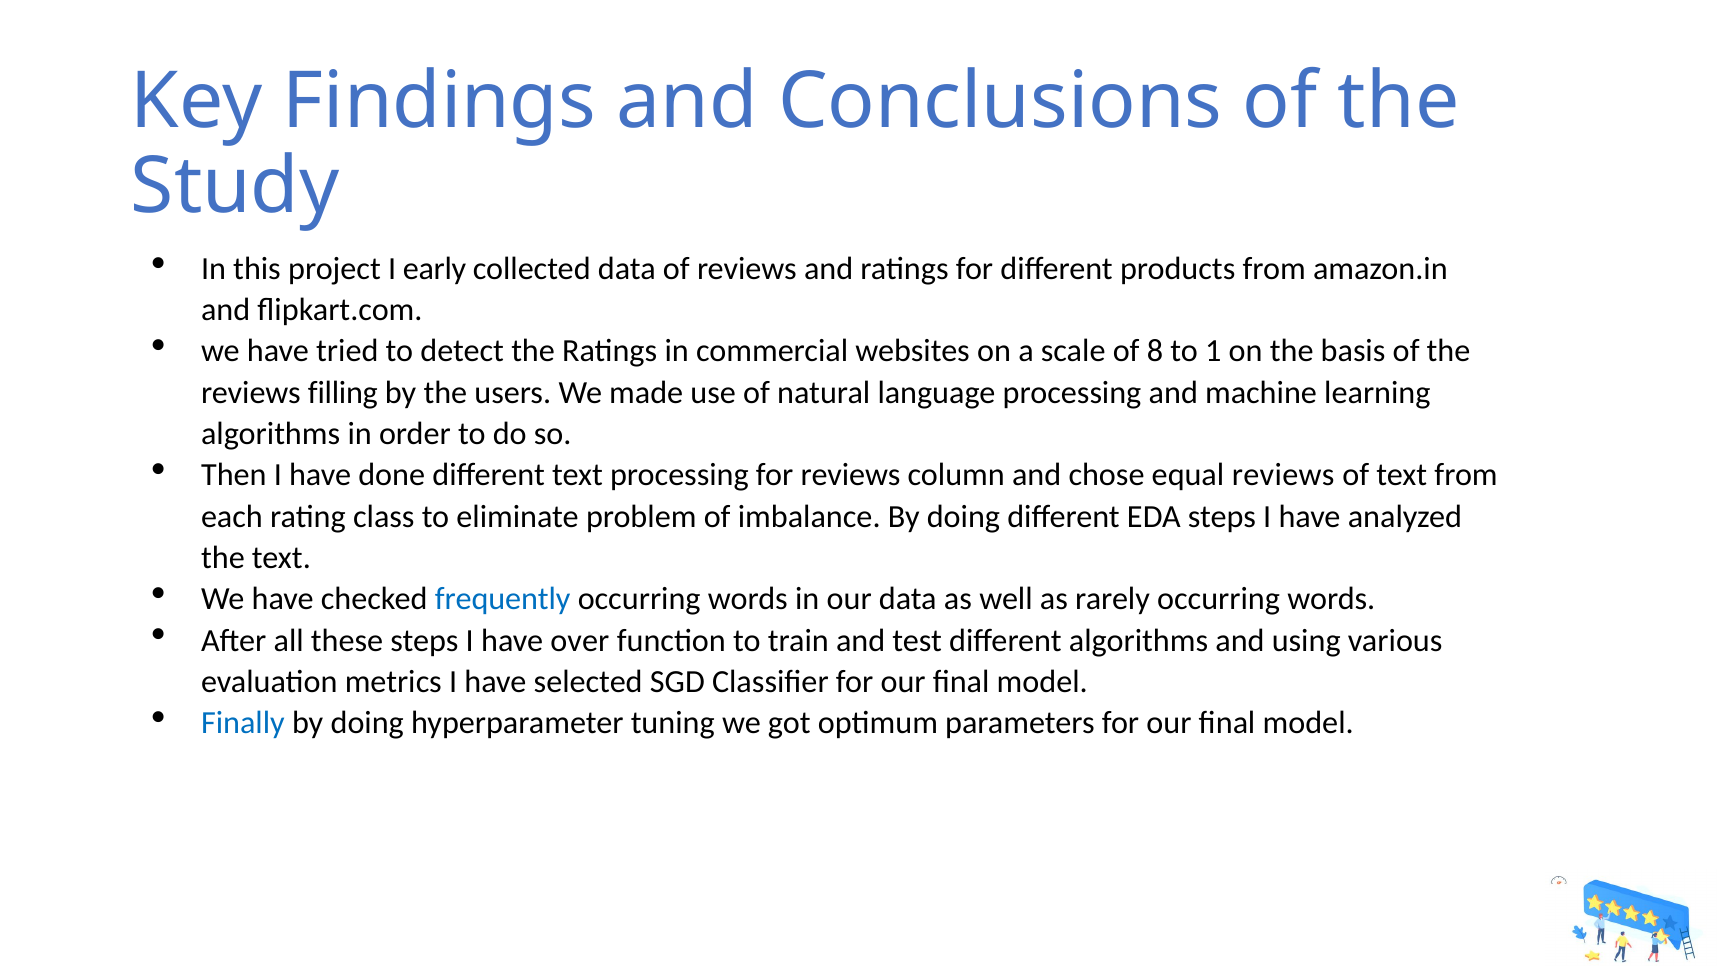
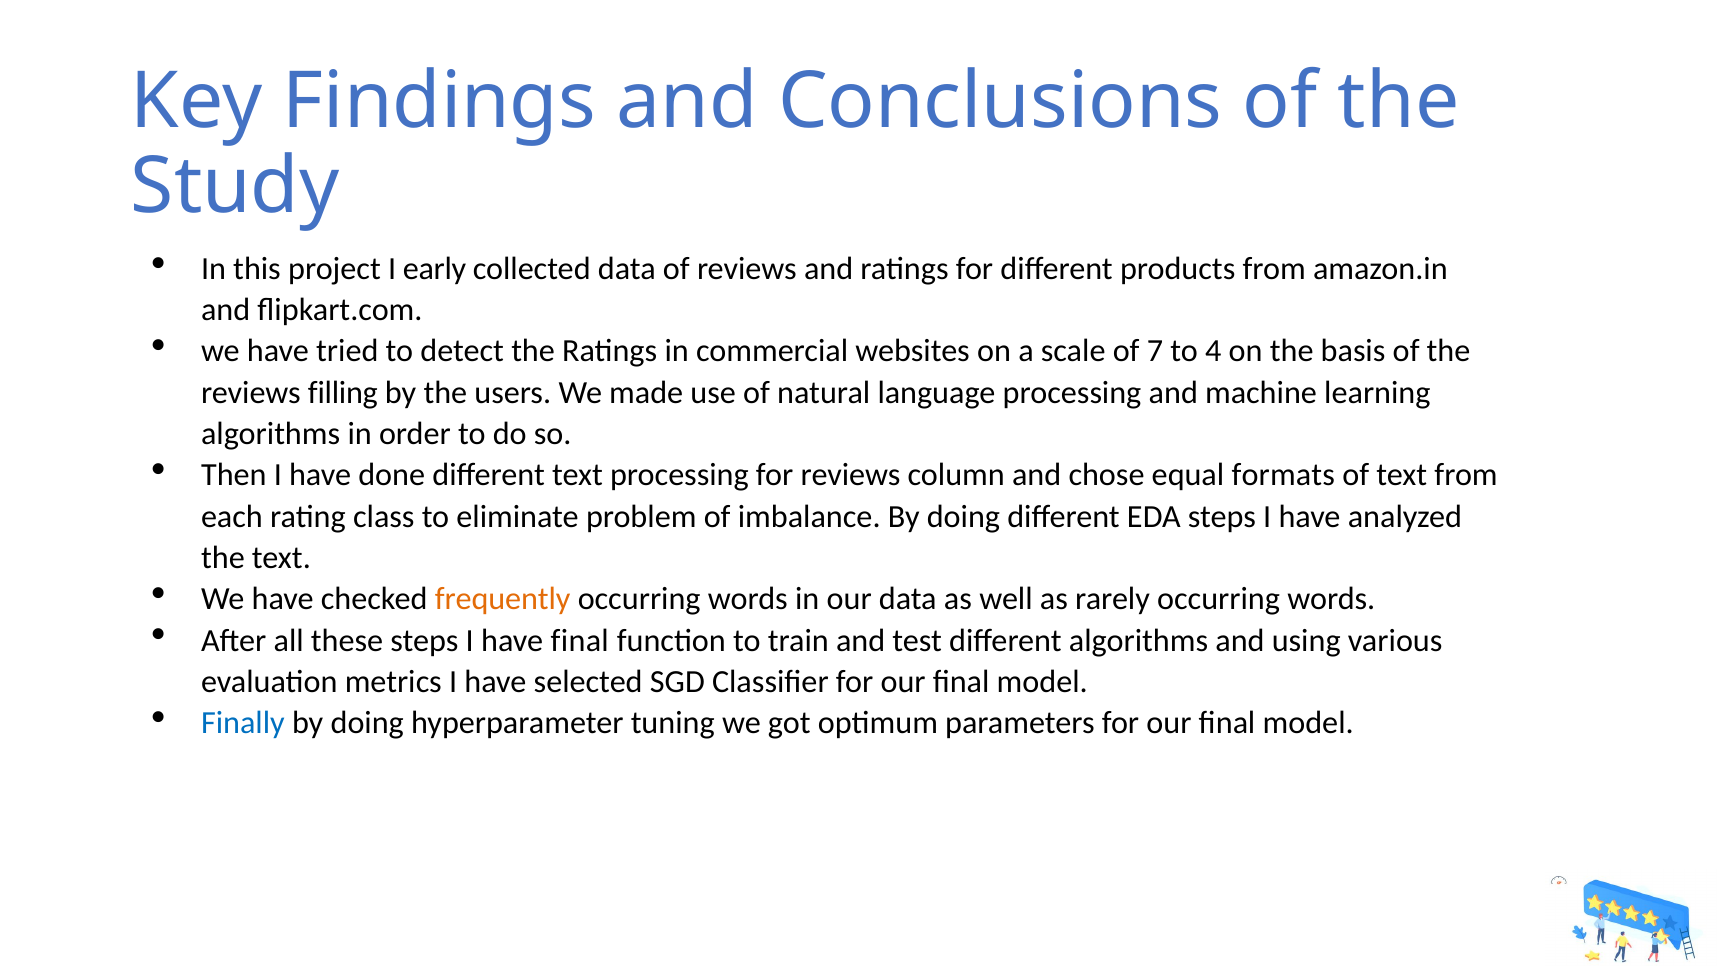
8: 8 -> 7 (1155, 351)
1: 1 -> 4 (1213, 351)
equal reviews: reviews -> formats (1283, 475)
frequently colour: blue -> orange (503, 599)
have over: over -> final (580, 640)
